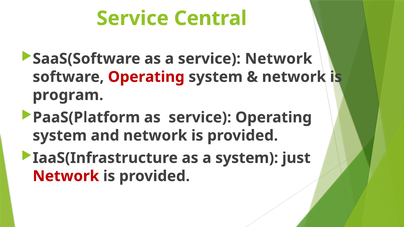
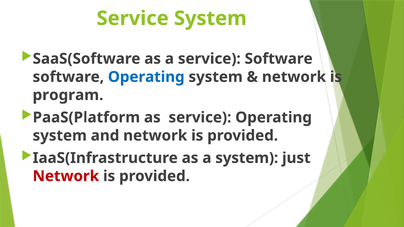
Service Central: Central -> System (210, 18)
service Network: Network -> Software (279, 59)
Operating colour: red -> blue (146, 77)
